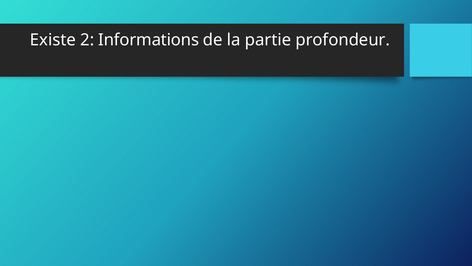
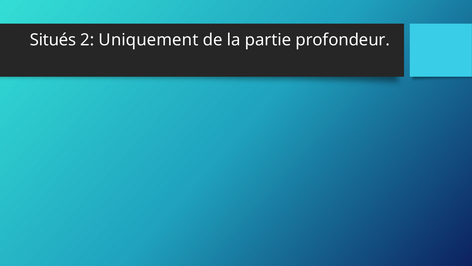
Existe: Existe -> Situés (53, 40)
Informations: Informations -> Uniquement (148, 40)
